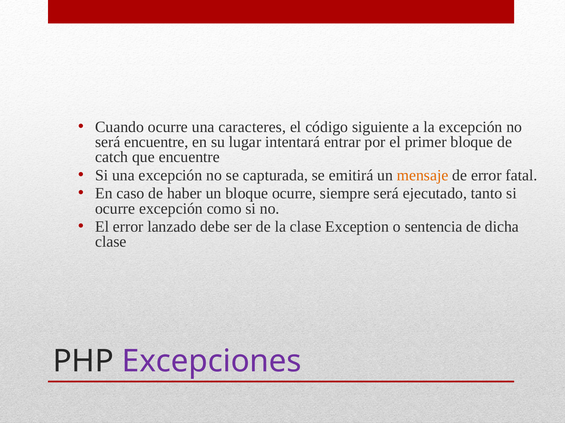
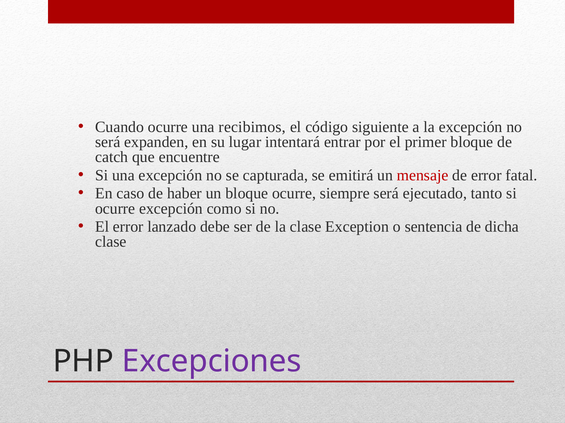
caracteres: caracteres -> recibimos (252, 127)
será encuentre: encuentre -> expanden (156, 142)
mensaje colour: orange -> red (423, 176)
